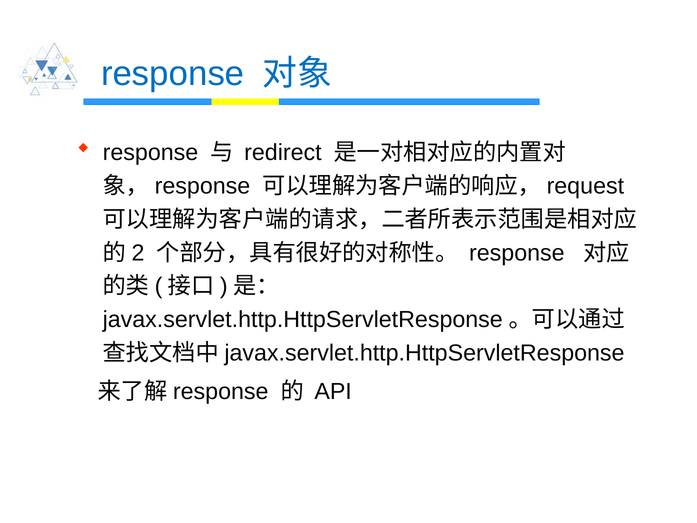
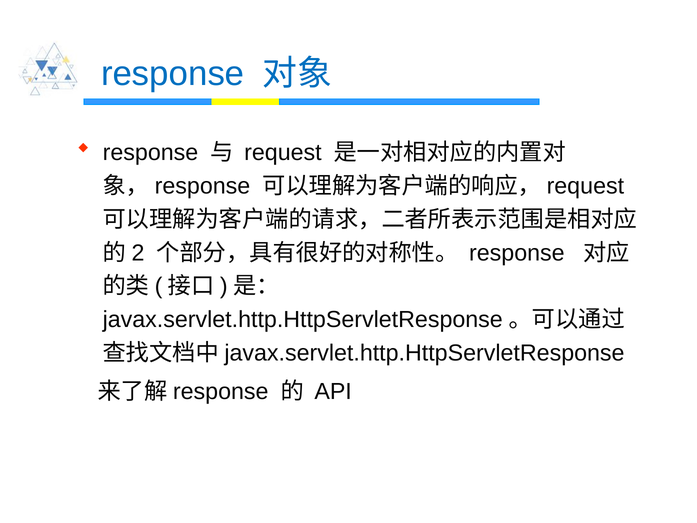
redirect: redirect -> request (283, 152)
